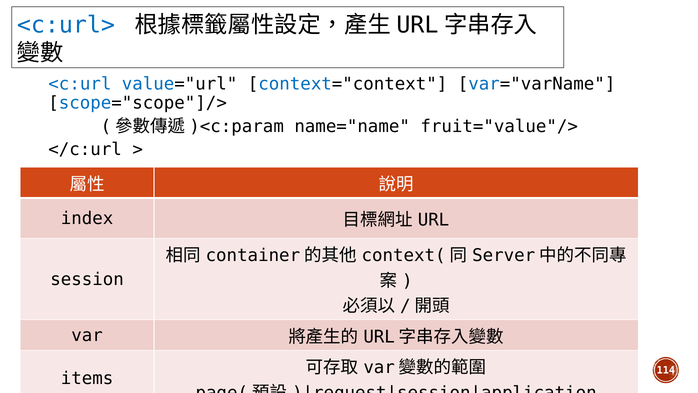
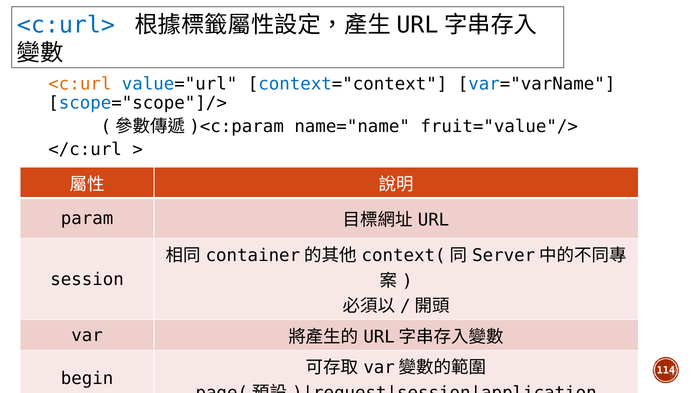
<c:url colour: blue -> orange (80, 84)
index: index -> param (87, 218)
items: items -> begin (87, 378)
